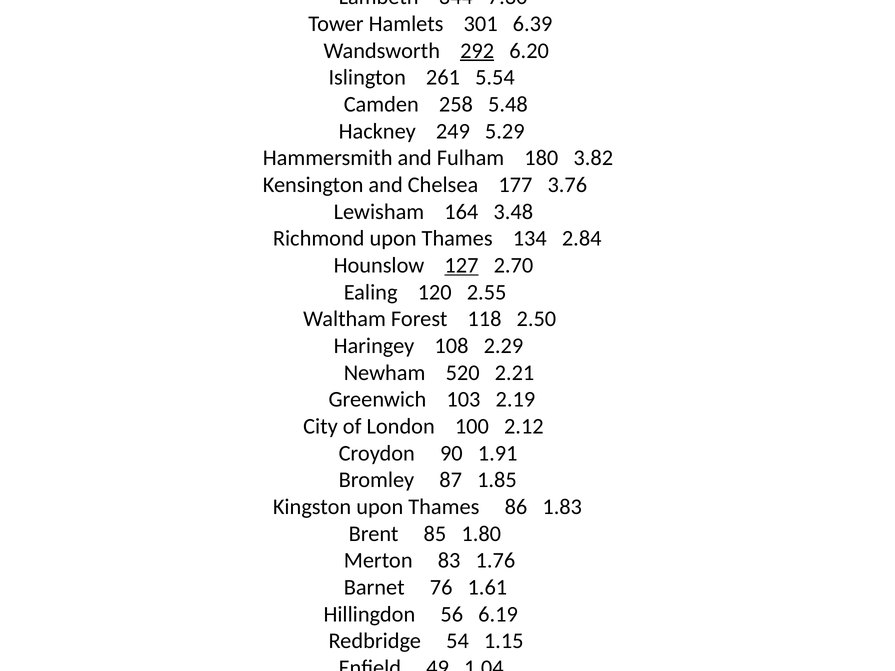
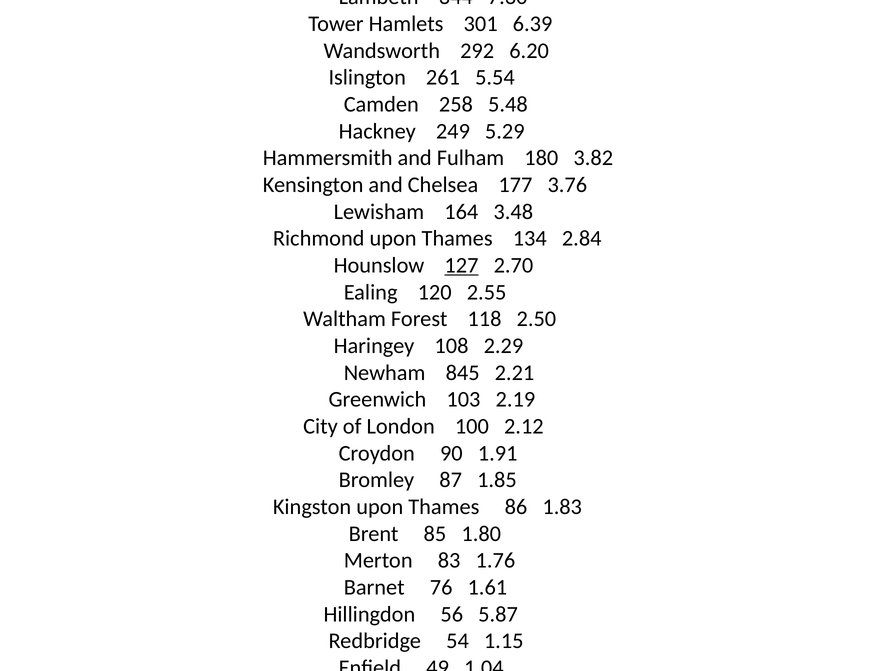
292 underline: present -> none (477, 51)
520: 520 -> 845 (463, 373)
6.19: 6.19 -> 5.87 (498, 615)
